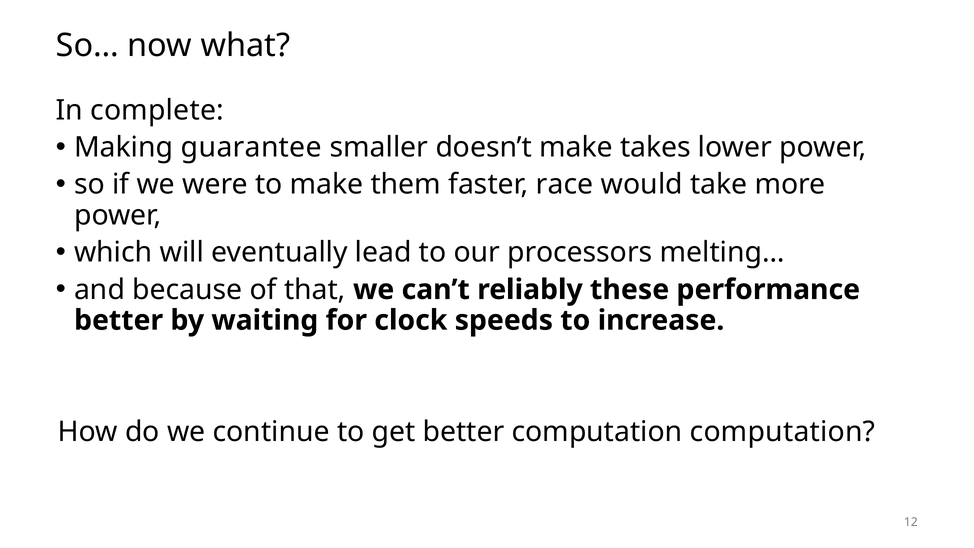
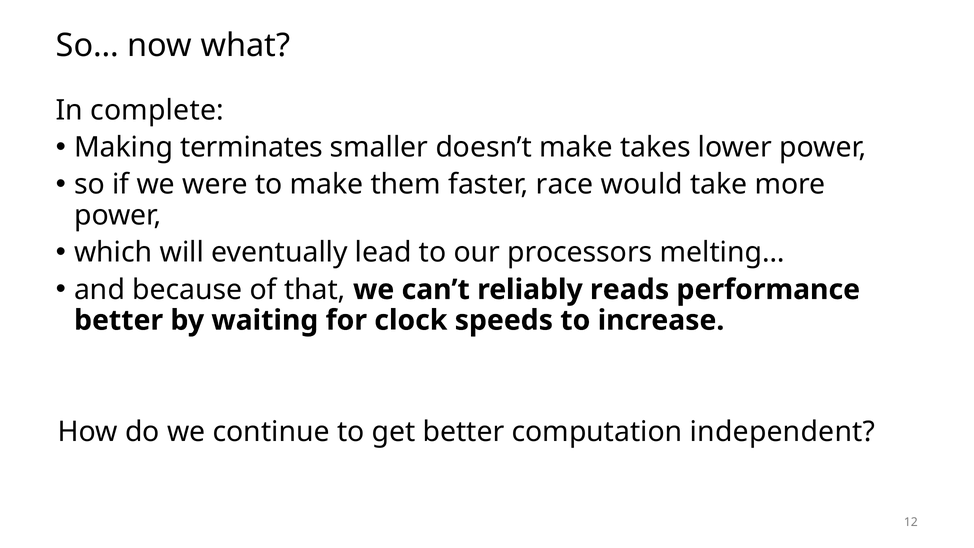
guarantee: guarantee -> terminates (252, 147)
these: these -> reads (630, 290)
computation computation: computation -> independent (783, 432)
